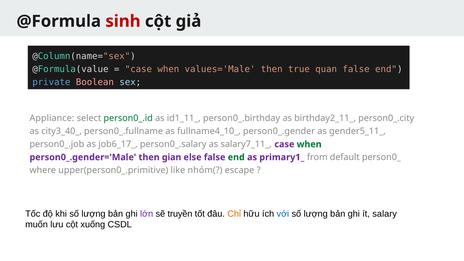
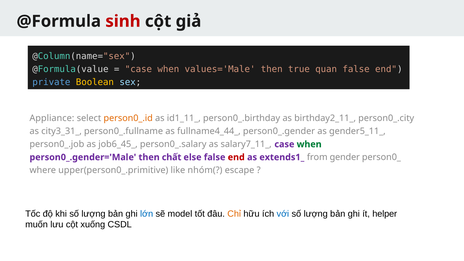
Boolean colour: pink -> yellow (95, 82)
person0_.id colour: green -> orange (128, 118)
city3_40_: city3_40_ -> city3_31_ (62, 131)
fullname4_10_: fullname4_10_ -> fullname4_44_ (209, 131)
job6_17_: job6_17_ -> job6_45_ (118, 144)
gian: gian -> chất (172, 157)
end colour: green -> red (236, 157)
primary1_: primary1_ -> extends1_ (282, 157)
default: default -> gender (345, 157)
lớn colour: purple -> blue (147, 214)
truyền: truyền -> model (180, 214)
salary: salary -> helper (385, 214)
